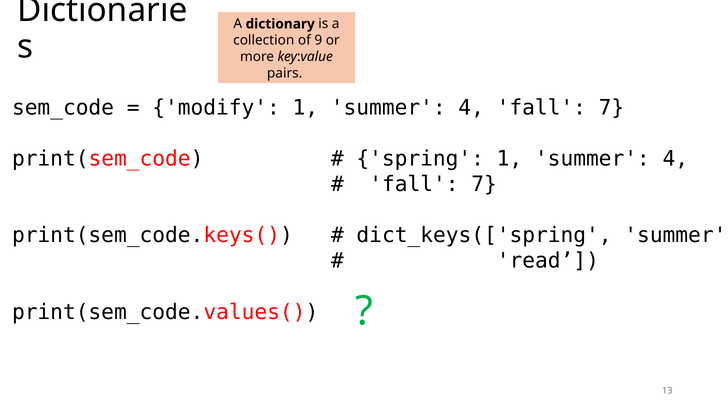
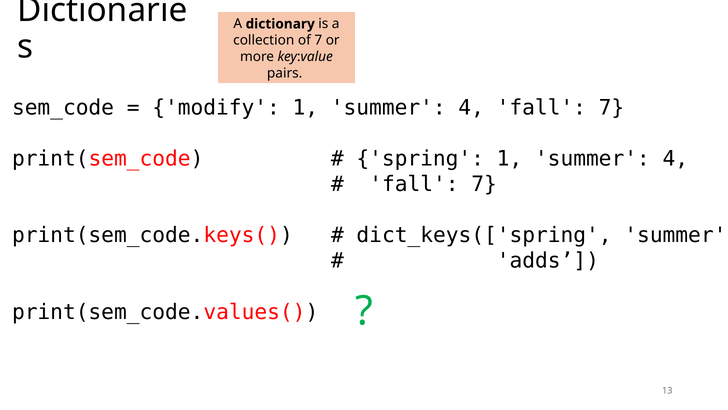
of 9: 9 -> 7 (318, 40)
read: read -> adds (548, 261)
